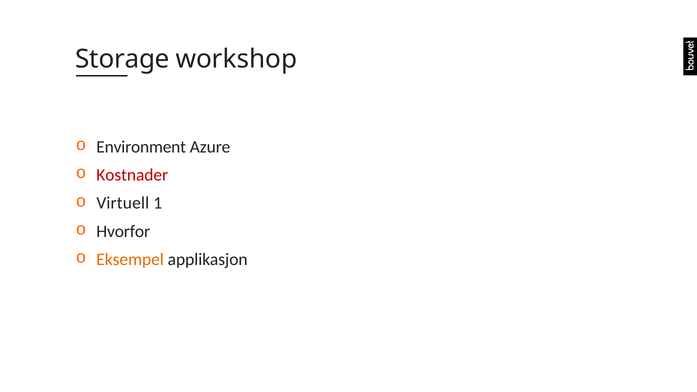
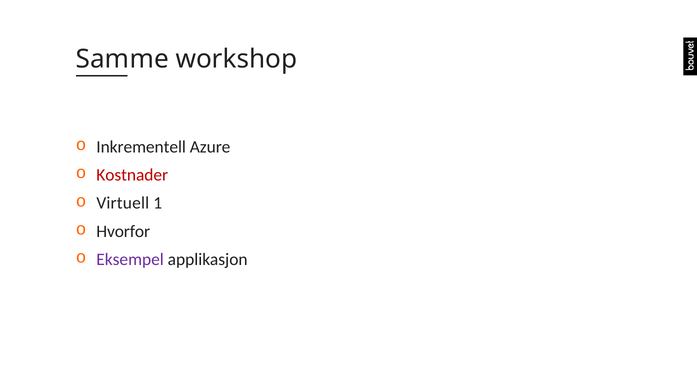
Storage: Storage -> Samme (122, 59)
Environment: Environment -> Inkrementell (141, 147)
Eksempel colour: orange -> purple (130, 260)
